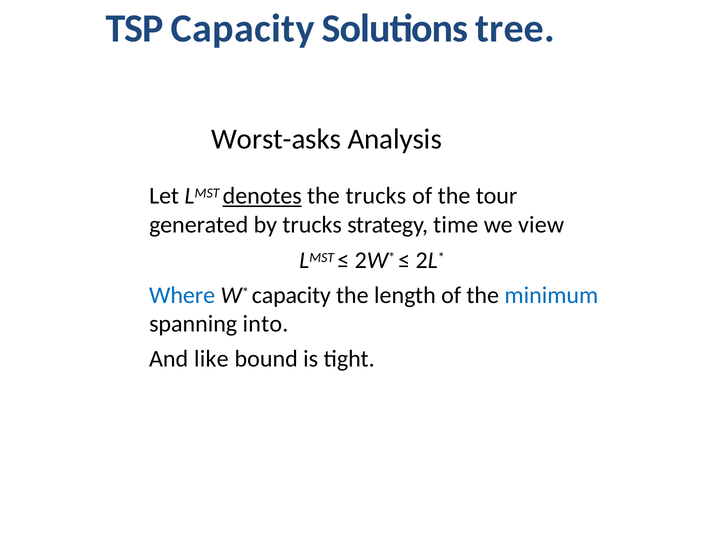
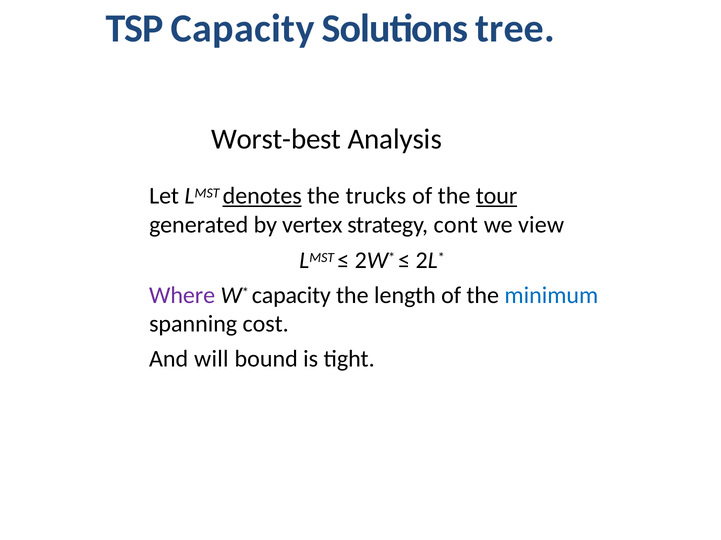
Worst-asks: Worst-asks -> Worst-best (276, 139)
tour underline: none -> present (497, 196)
by trucks: trucks -> vertex (312, 225)
time: time -> cont (456, 225)
Where colour: blue -> purple (182, 296)
into: into -> cost (266, 325)
like: like -> will (211, 359)
